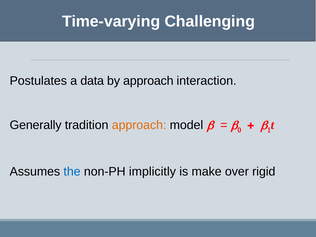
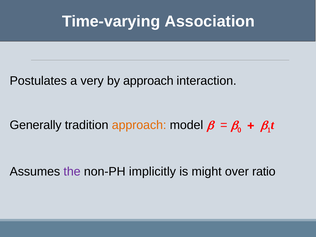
Challenging: Challenging -> Association (210, 21)
data: data -> very (92, 81)
the colour: blue -> purple (72, 171)
make: make -> might (207, 171)
rigid: rigid -> ratio (264, 171)
